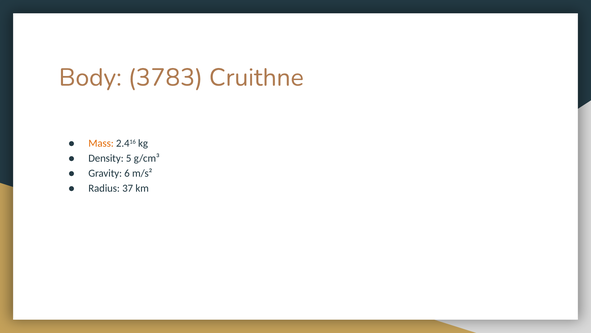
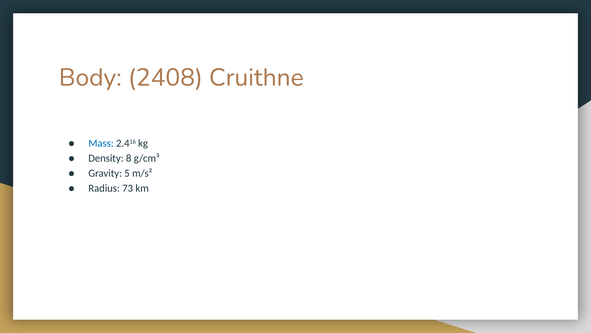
3783: 3783 -> 2408 (165, 77)
Mass colour: orange -> blue (101, 143)
5: 5 -> 8 (129, 158)
6: 6 -> 5 (127, 173)
37: 37 -> 73 (128, 188)
